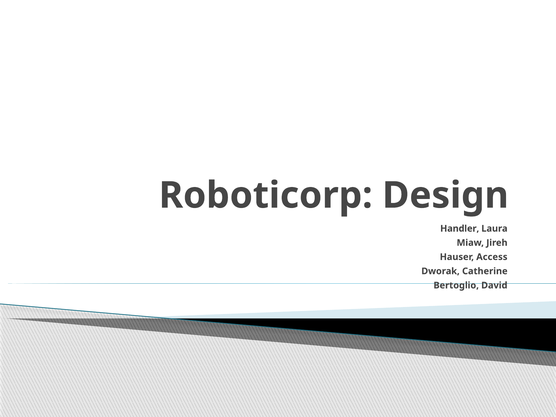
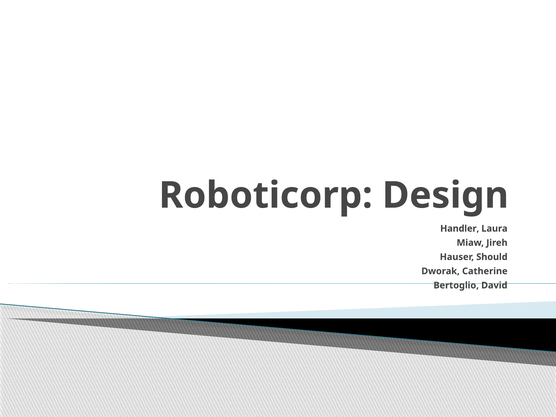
Access: Access -> Should (492, 257)
